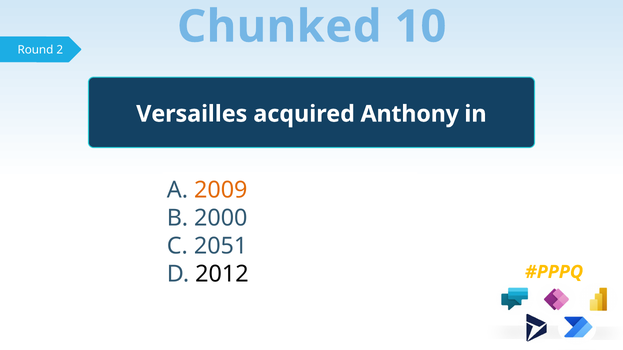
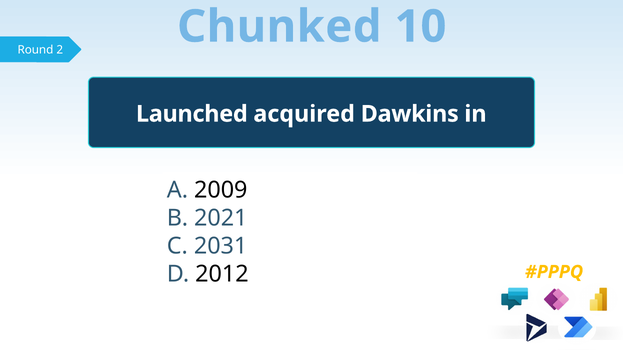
Versailles: Versailles -> Launched (192, 114)
Anthony: Anthony -> Dawkins (410, 114)
2009 colour: orange -> black (221, 190)
2000: 2000 -> 2021 (221, 218)
2051: 2051 -> 2031 (221, 246)
